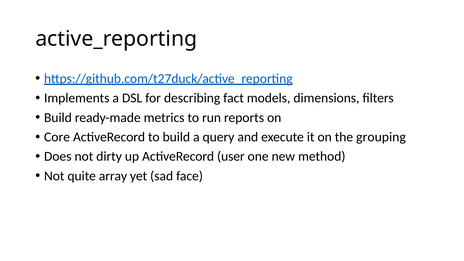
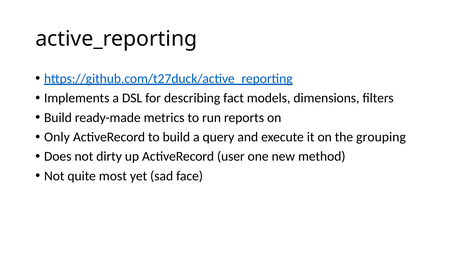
Core: Core -> Only (57, 137)
array: array -> most (113, 176)
